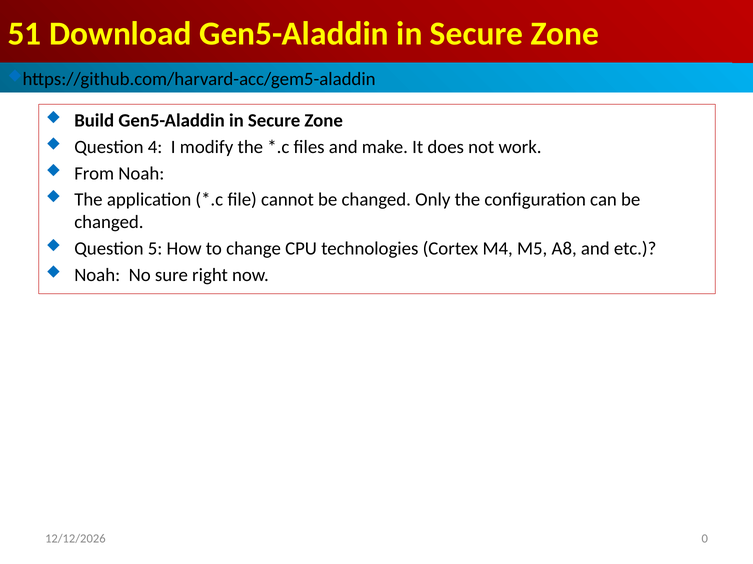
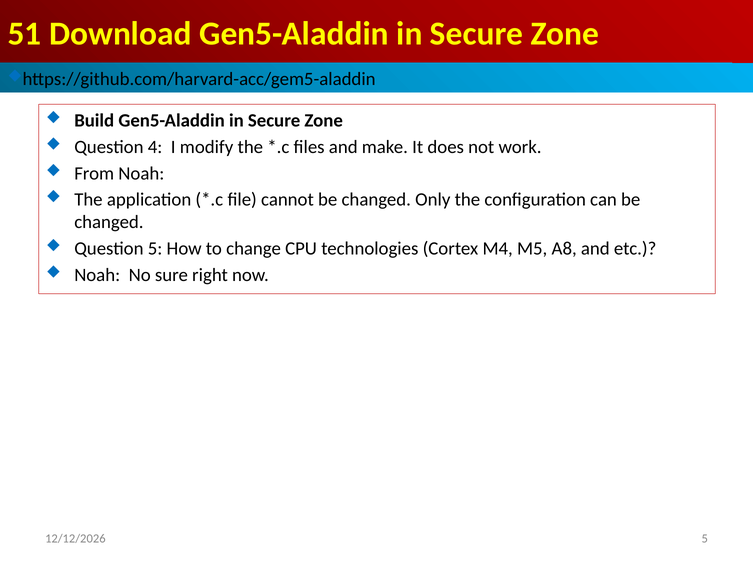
0: 0 -> 5 (705, 539)
